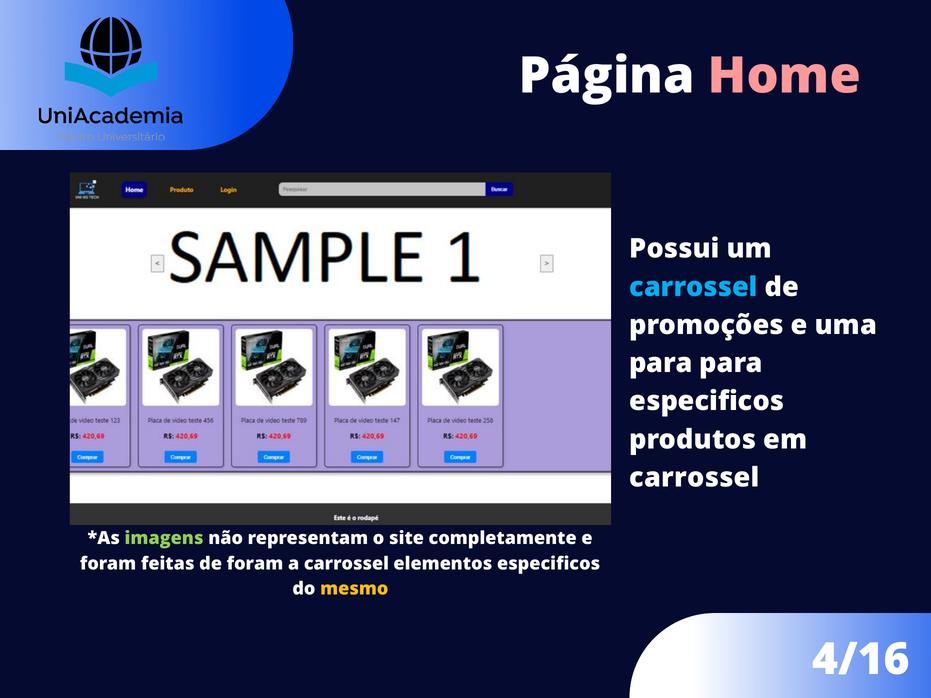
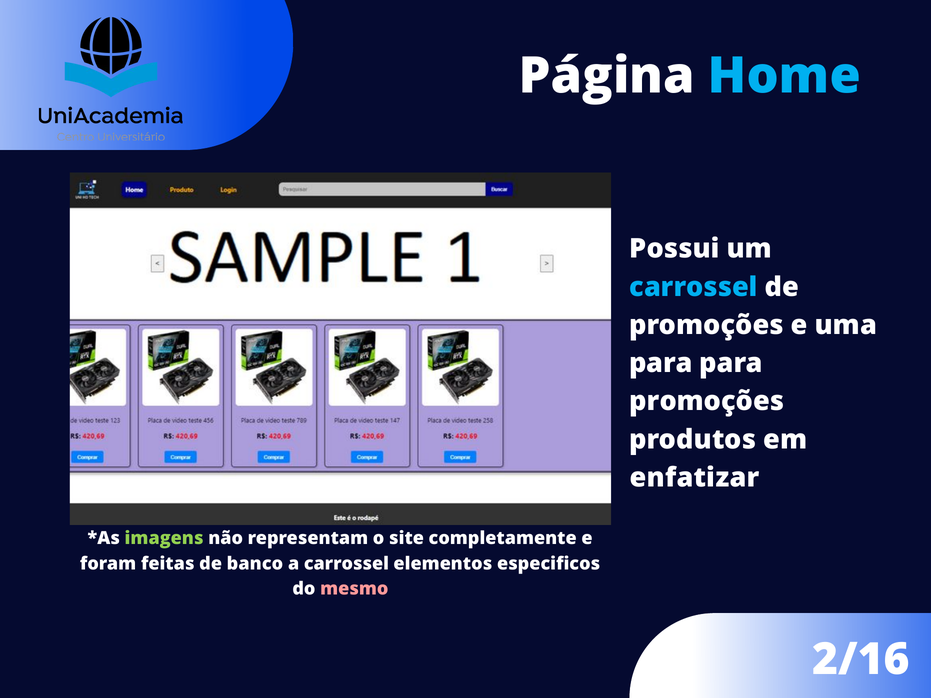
Home colour: pink -> light blue (784, 76)
especificos: especificos -> promoções (707, 402)
carrossel: carrossel -> enfatizar (695, 478)
de foram: foram -> banco (255, 564)
mesmo colour: yellow -> pink (354, 589)
4/16: 4/16 -> 2/16 (861, 660)
